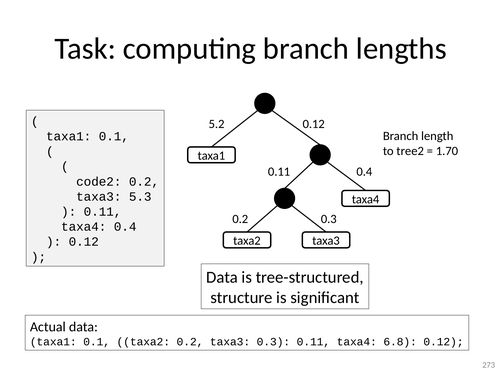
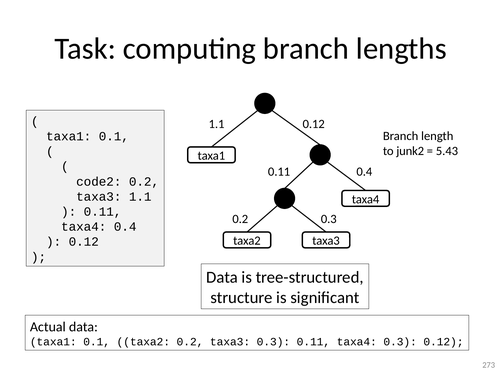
5.2: 5.2 -> 1.1 (217, 124)
tree2: tree2 -> junk2 (410, 151)
1.70: 1.70 -> 5.43 (447, 151)
taxa3 5.3: 5.3 -> 1.1 (140, 196)
taxa4 6.8: 6.8 -> 0.3 (400, 341)
